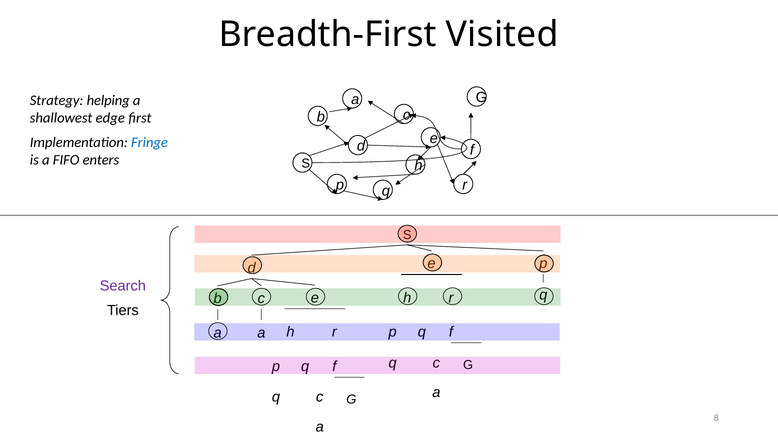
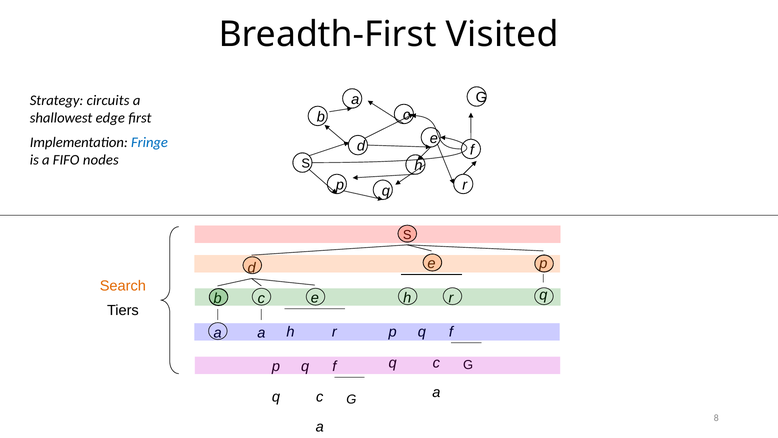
helping: helping -> circuits (108, 100)
enters: enters -> nodes (101, 160)
Search colour: purple -> orange (123, 285)
